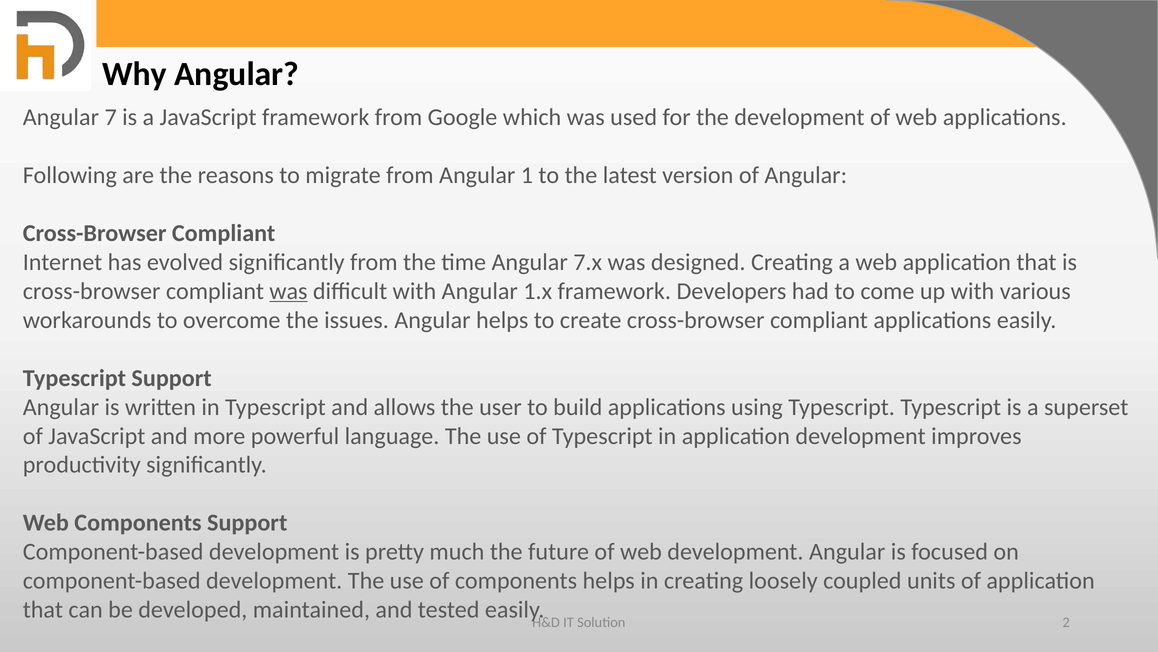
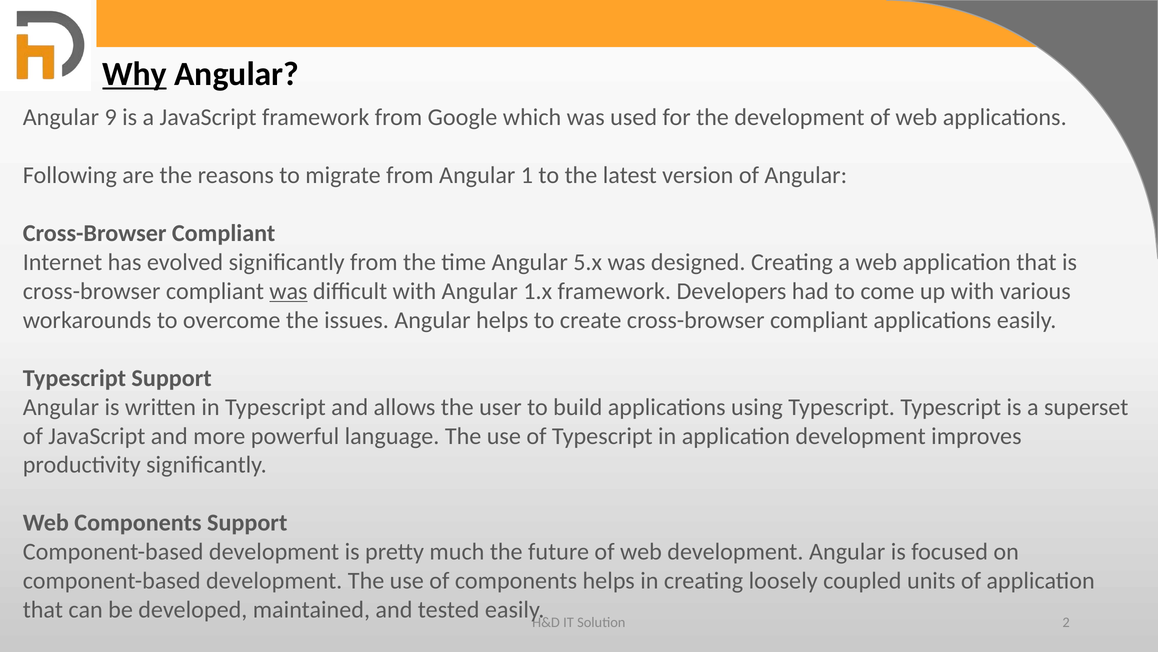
Why underline: none -> present (135, 74)
7: 7 -> 9 (111, 117)
7.x: 7.x -> 5.x (588, 262)
